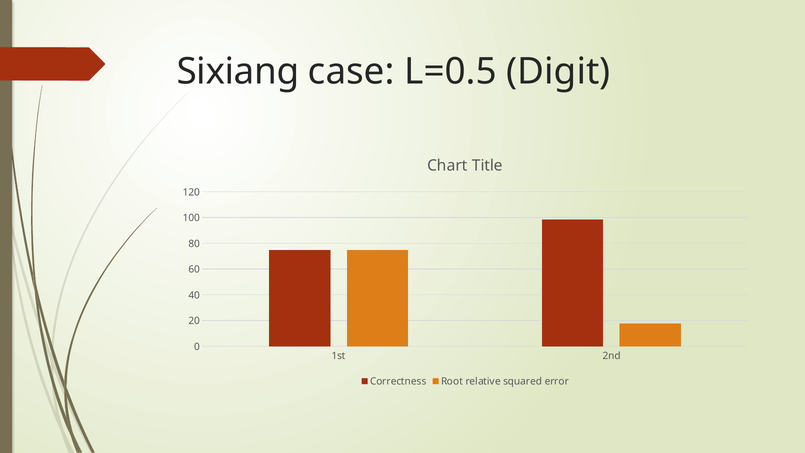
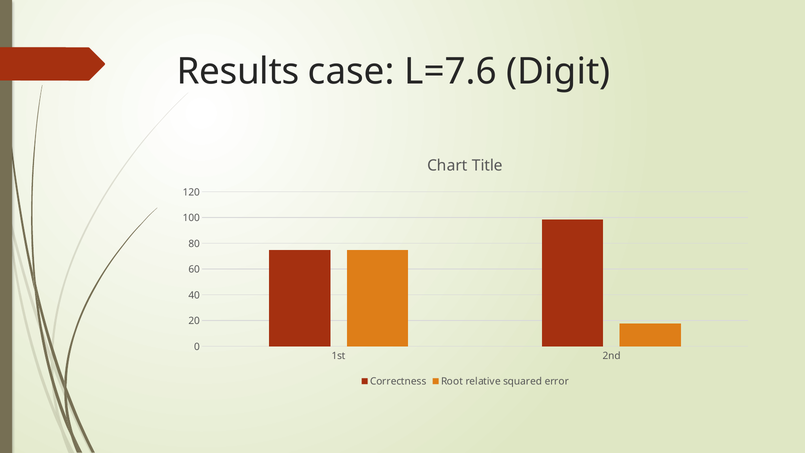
Sixiang: Sixiang -> Results (238, 71)
L=0.5: L=0.5 -> L=7.6 (451, 71)
